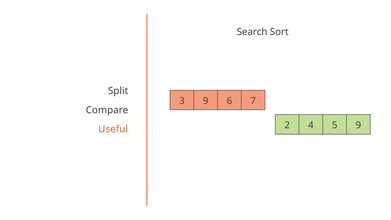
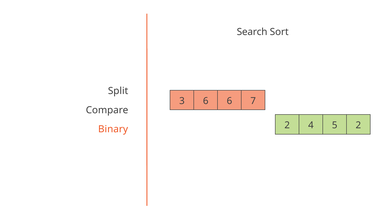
3 9: 9 -> 6 (206, 101)
5 9: 9 -> 2 (358, 125)
Useful: Useful -> Binary (113, 129)
